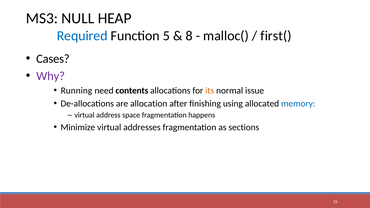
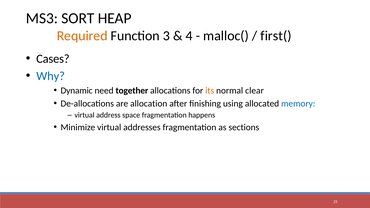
NULL: NULL -> SORT (78, 18)
Required colour: blue -> orange (82, 36)
5: 5 -> 3 (167, 36)
8: 8 -> 4 (189, 36)
Why colour: purple -> blue (51, 76)
Running: Running -> Dynamic (77, 91)
contents: contents -> together (132, 91)
issue: issue -> clear (255, 91)
